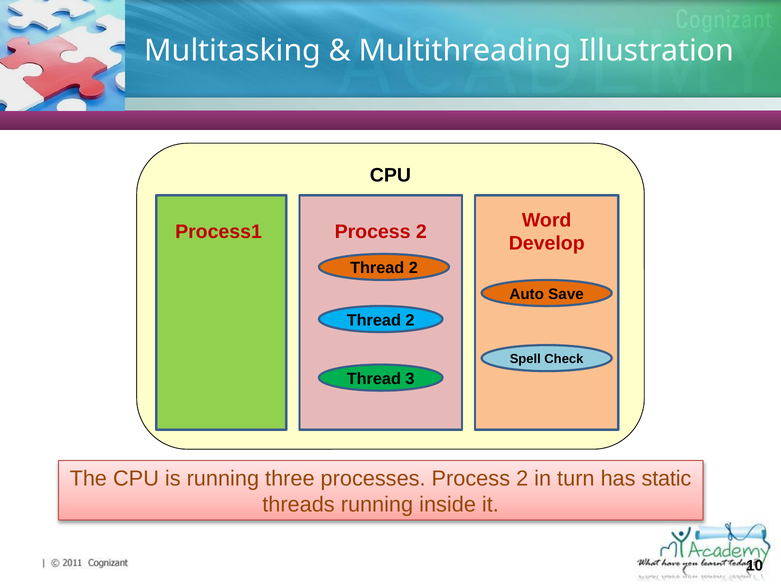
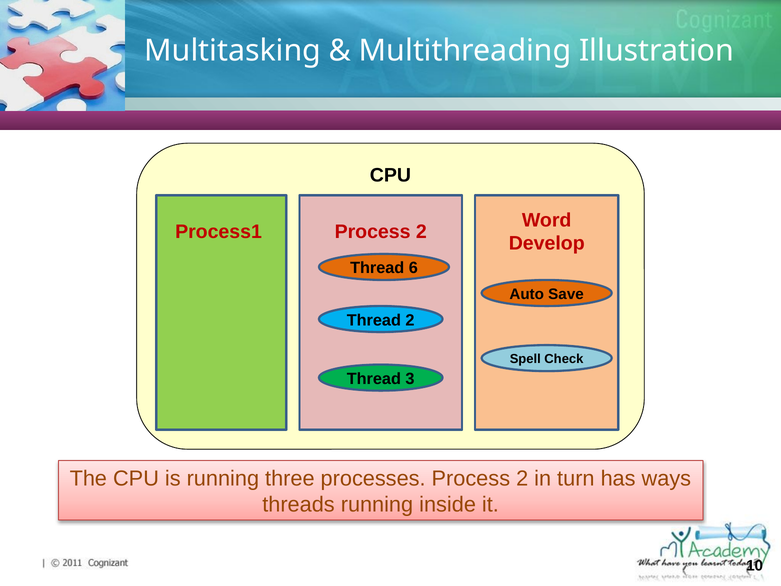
2: 2 -> 6 (413, 268)
static: static -> ways (666, 479)
